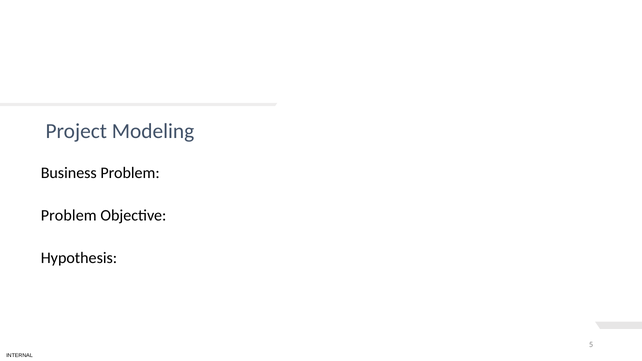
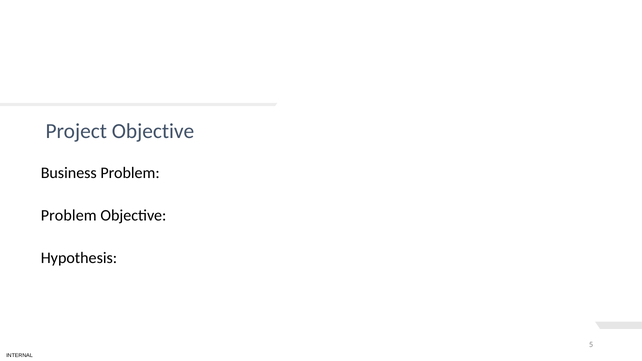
Project Modeling: Modeling -> Objective (153, 131)
